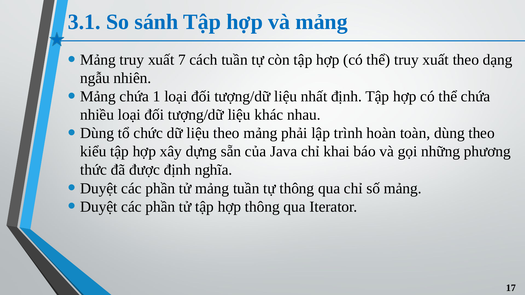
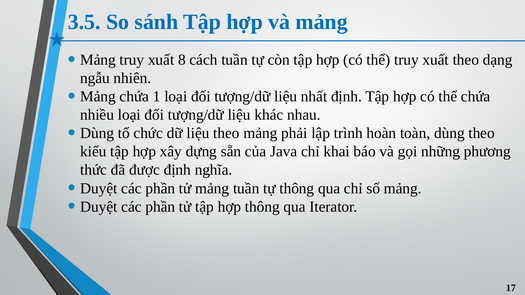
3.1: 3.1 -> 3.5 (84, 22)
7: 7 -> 8 (182, 60)
